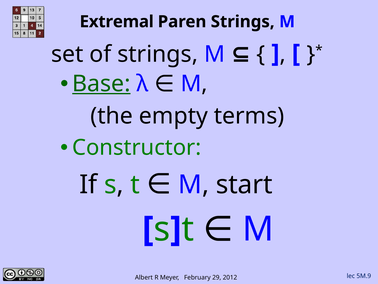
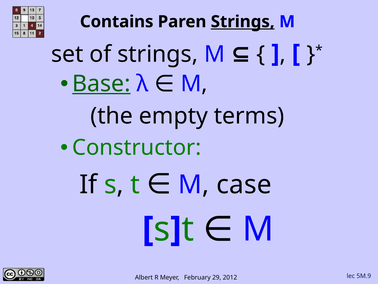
Extremal: Extremal -> Contains (117, 22)
Strings underline: none -> present (243, 22)
start: start -> case (244, 184)
